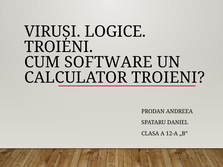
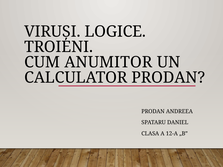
SOFTWARE: SOFTWARE -> ANUMITOR (108, 62)
CALCULATOR TROIENI: TROIENI -> PRODAN (168, 78)
